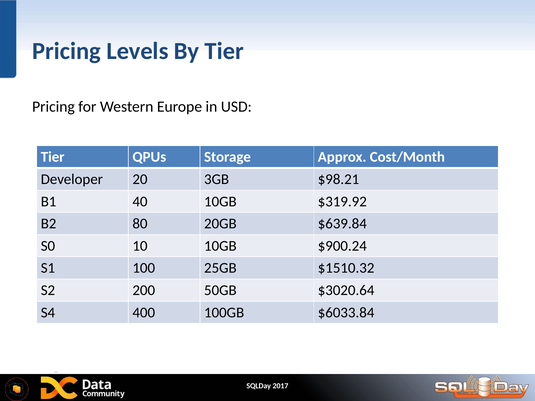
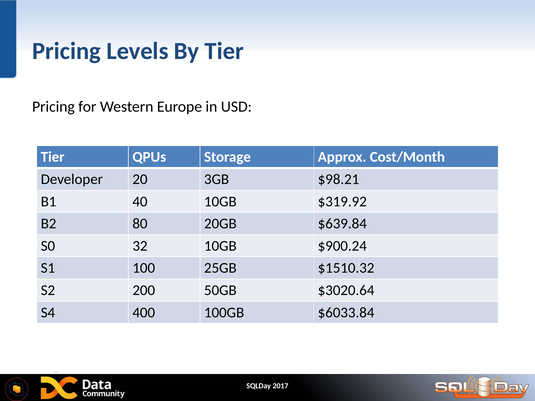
10: 10 -> 32 (140, 246)
